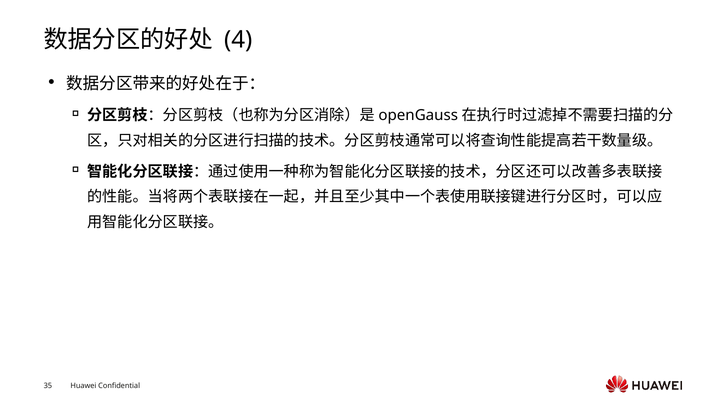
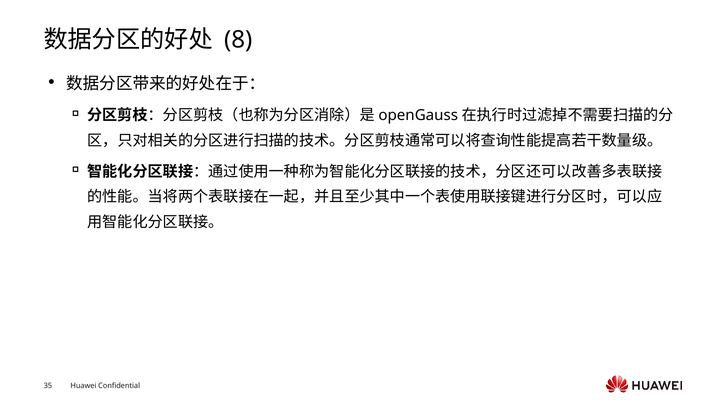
4: 4 -> 8 (238, 40)
